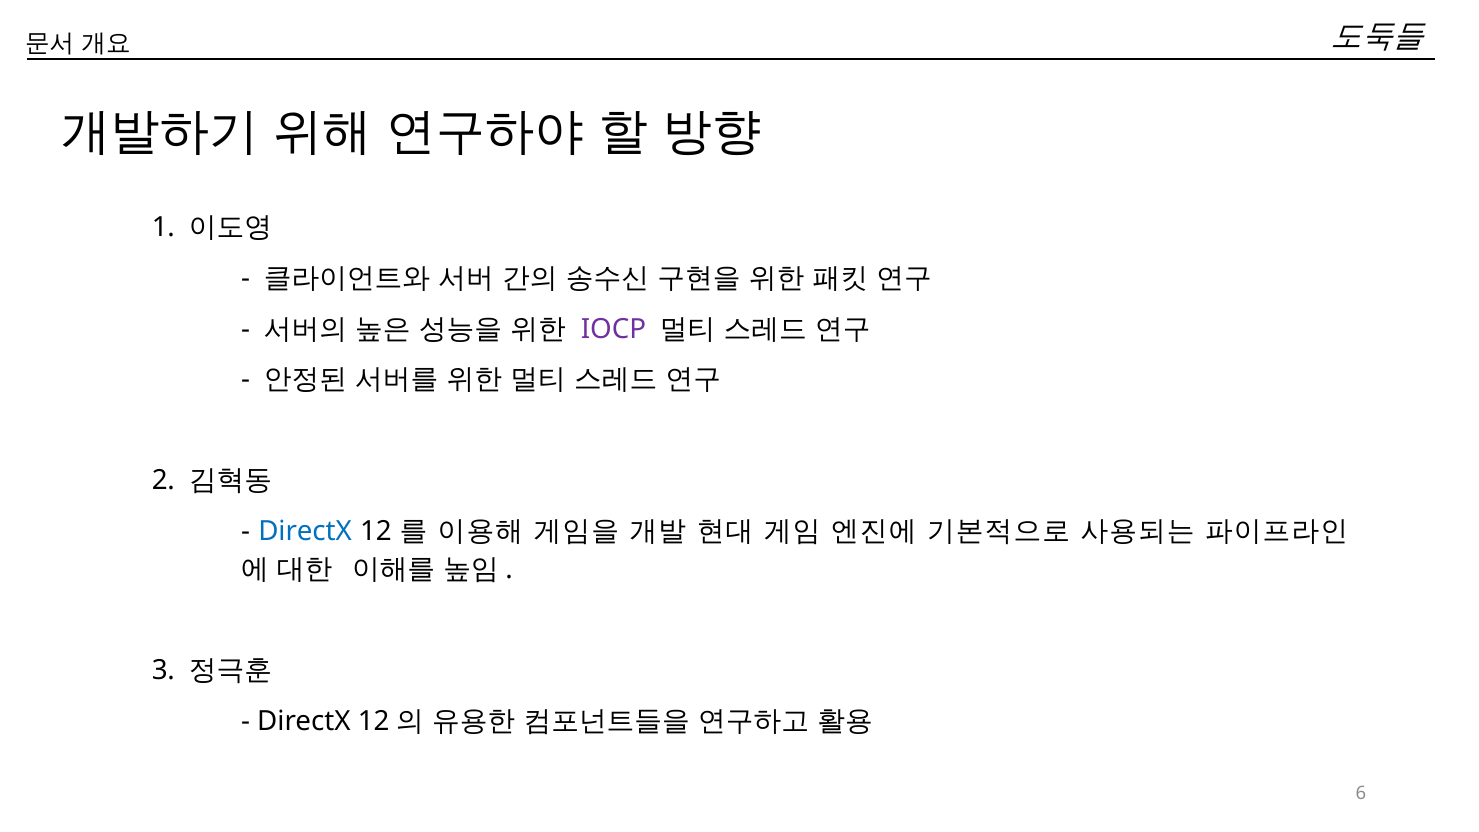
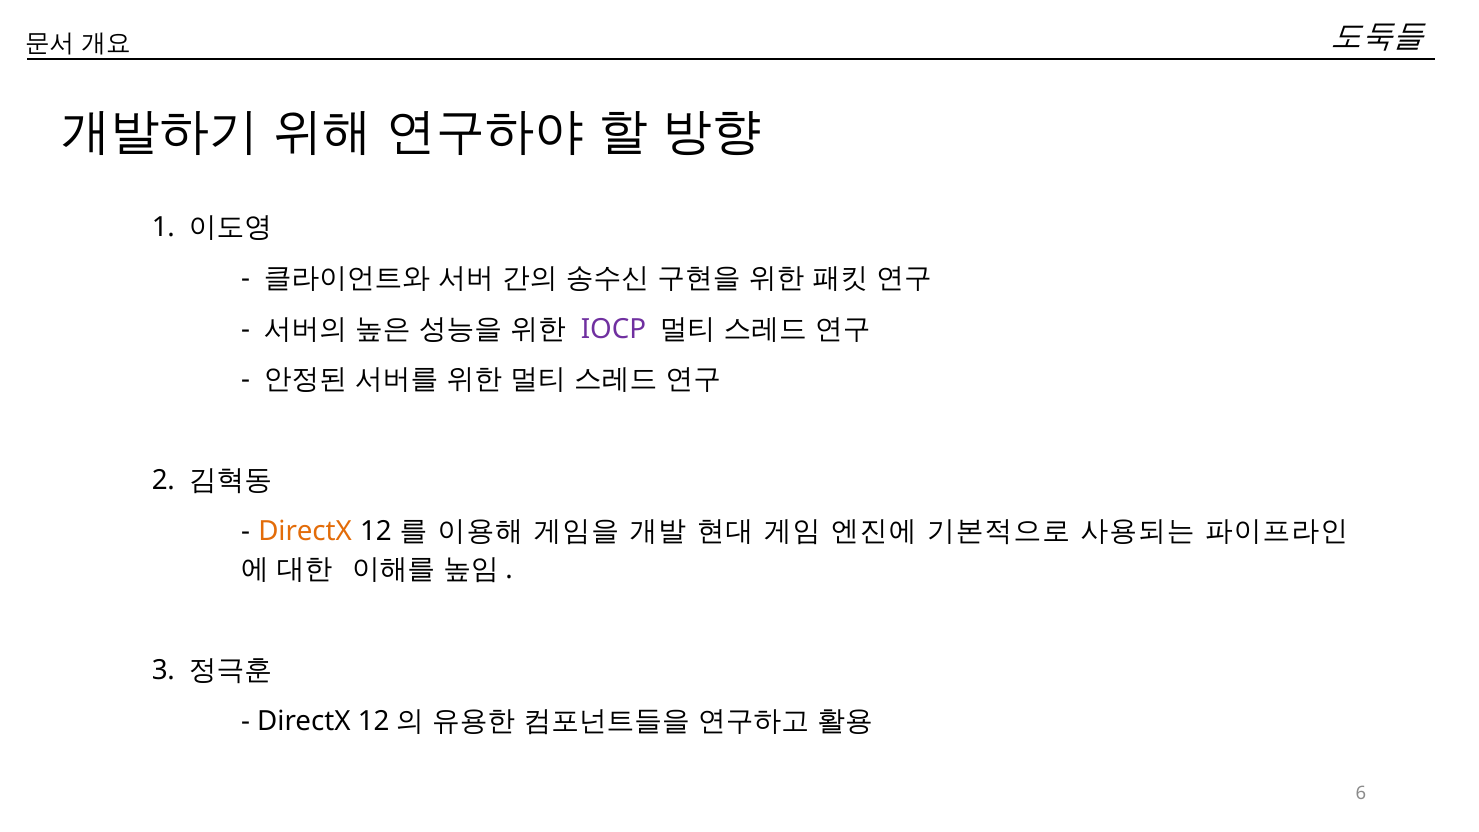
DirectX colour: blue -> orange (305, 531)
